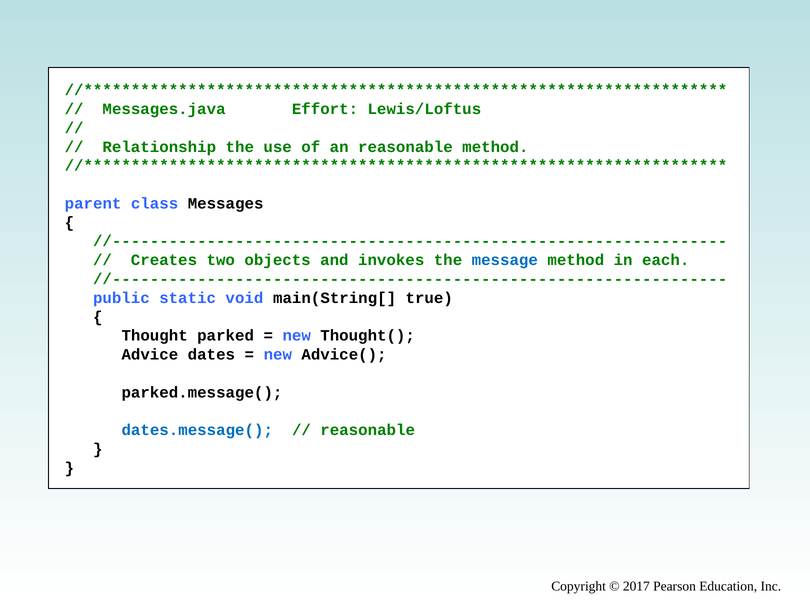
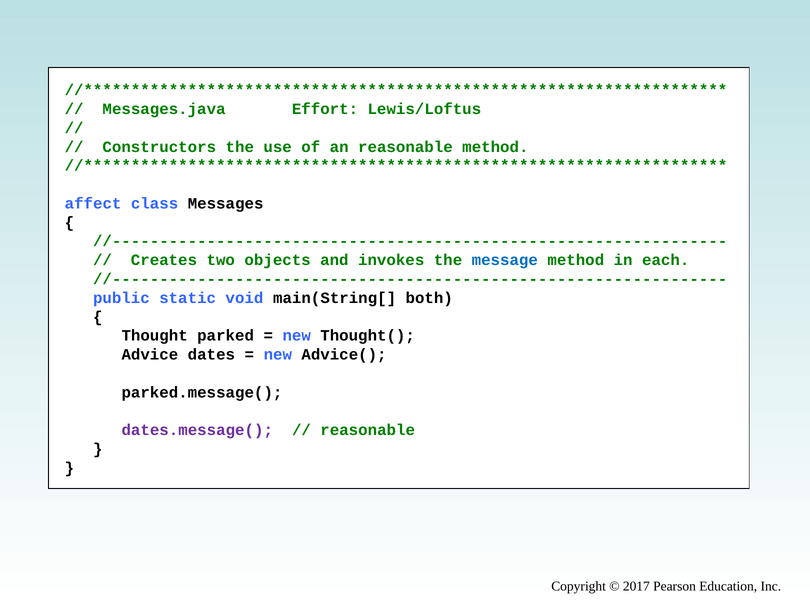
Relationship: Relationship -> Constructors (159, 147)
parent: parent -> affect (93, 204)
true: true -> both (429, 298)
dates.message( colour: blue -> purple (197, 431)
